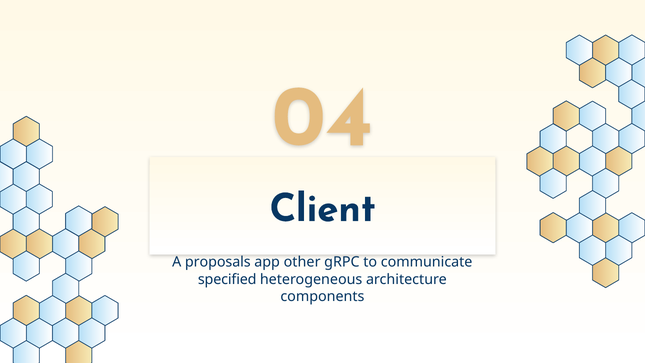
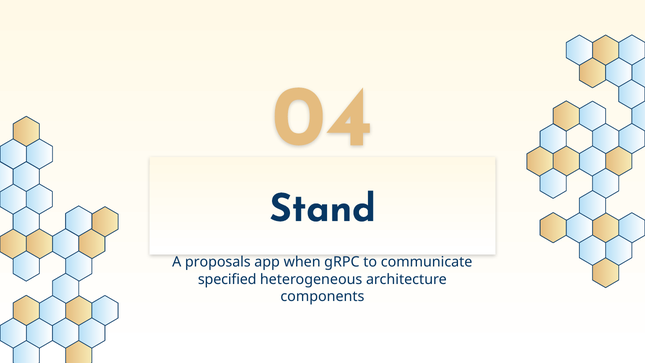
Client: Client -> Stand (323, 208)
other: other -> when (302, 262)
